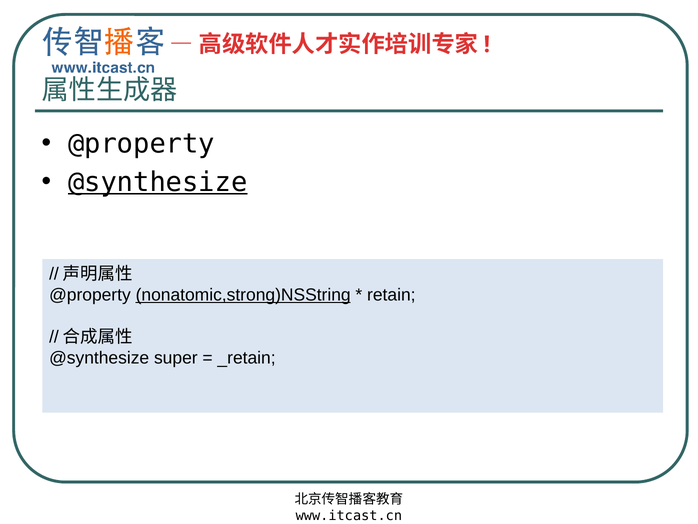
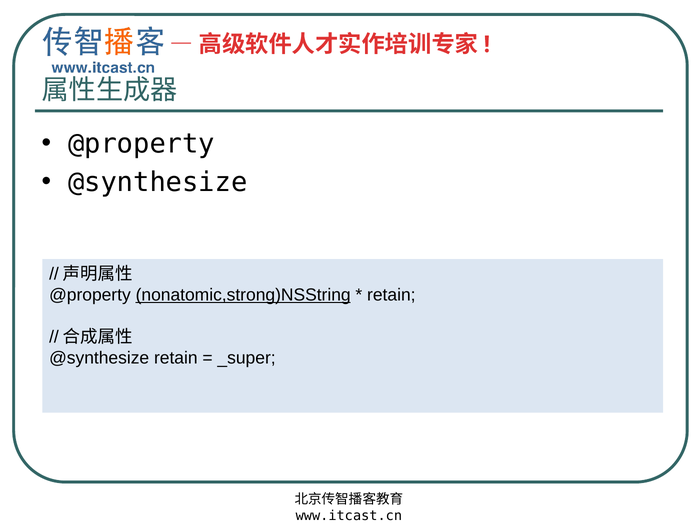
@synthesize underline: present -> none (158, 182)
@synthesize super: super -> retain (176, 358)
_retain: _retain -> _super (247, 358)
